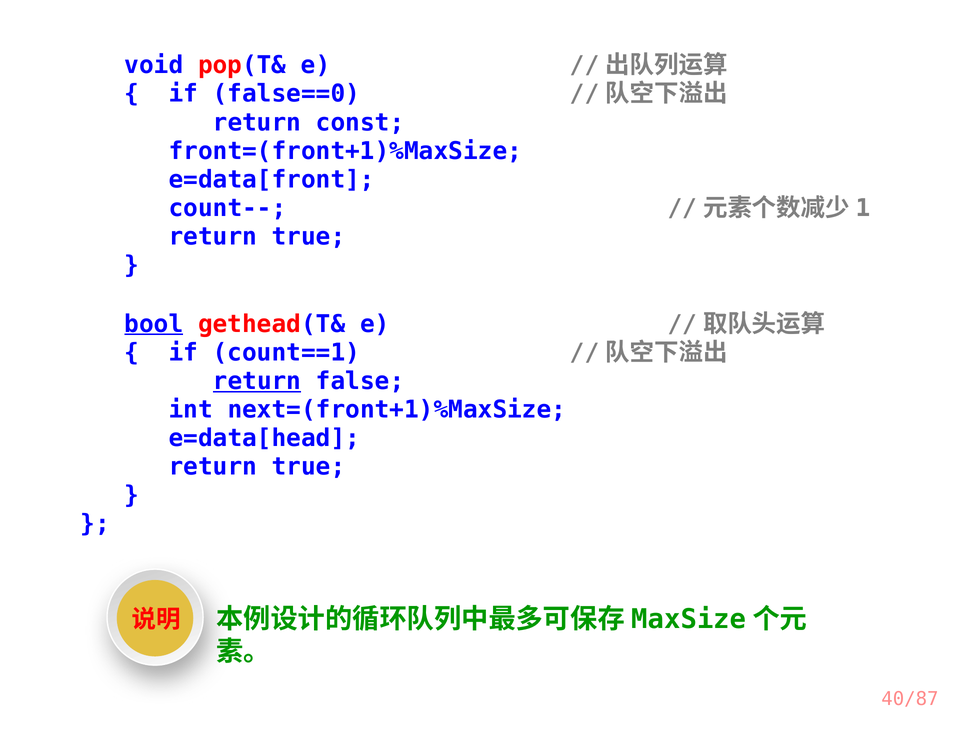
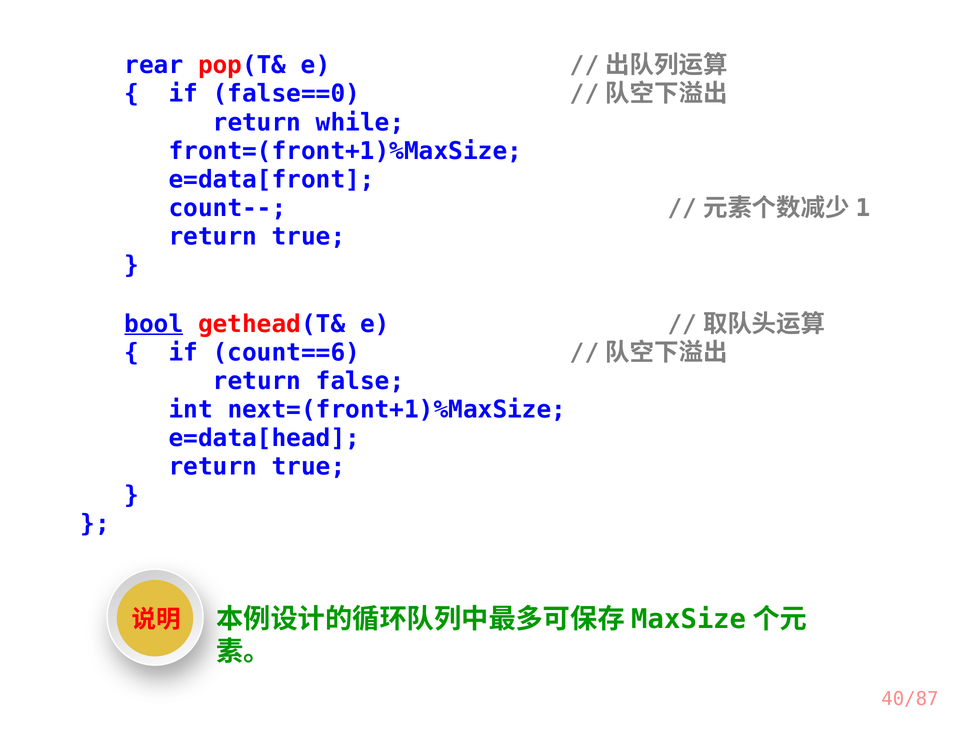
void: void -> rear (154, 65)
const: const -> while (360, 123)
count==1: count==1 -> count==6 (286, 353)
return underline: present -> none (257, 381)
